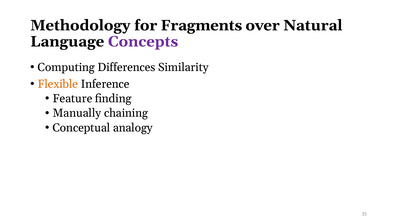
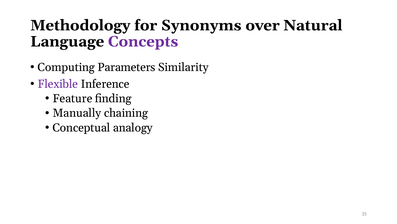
Fragments: Fragments -> Synonyms (201, 25)
Differences: Differences -> Parameters (127, 67)
Flexible colour: orange -> purple (58, 84)
